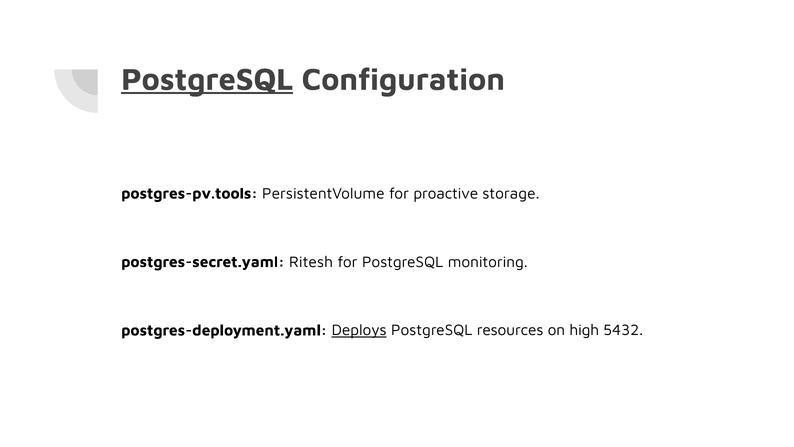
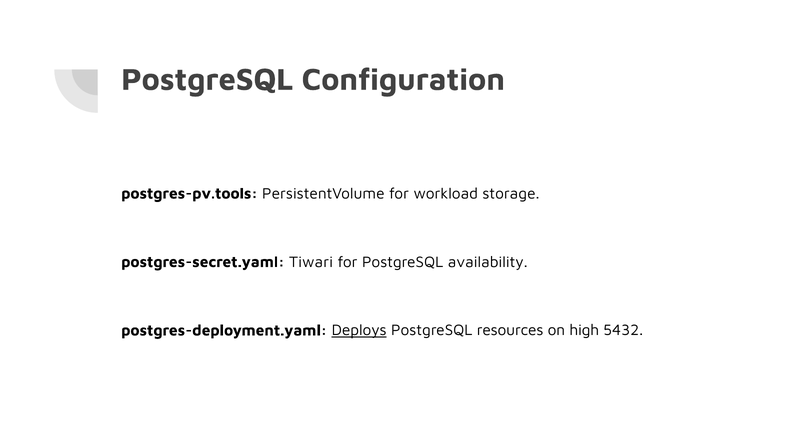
PostgreSQL underline: present -> none (207, 80)
proactive: proactive -> workload (446, 193)
Ritesh: Ritesh -> Tiwari (311, 262)
monitoring: monitoring -> availability (488, 262)
